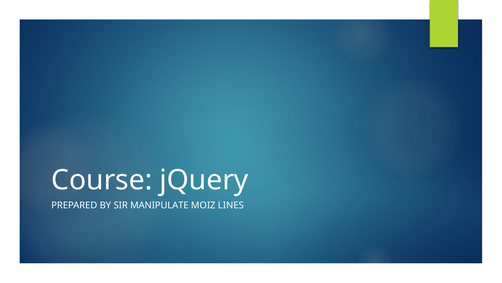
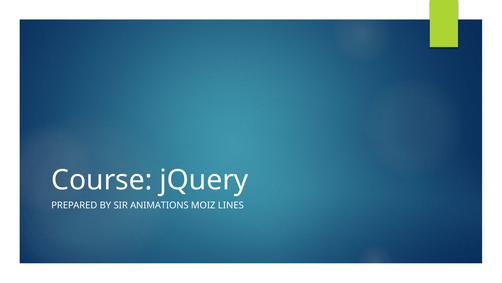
MANIPULATE: MANIPULATE -> ANIMATIONS (159, 205)
